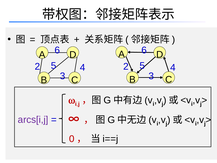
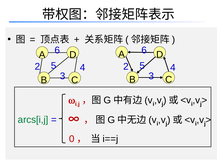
arcs[i,j colour: purple -> green (33, 119)
